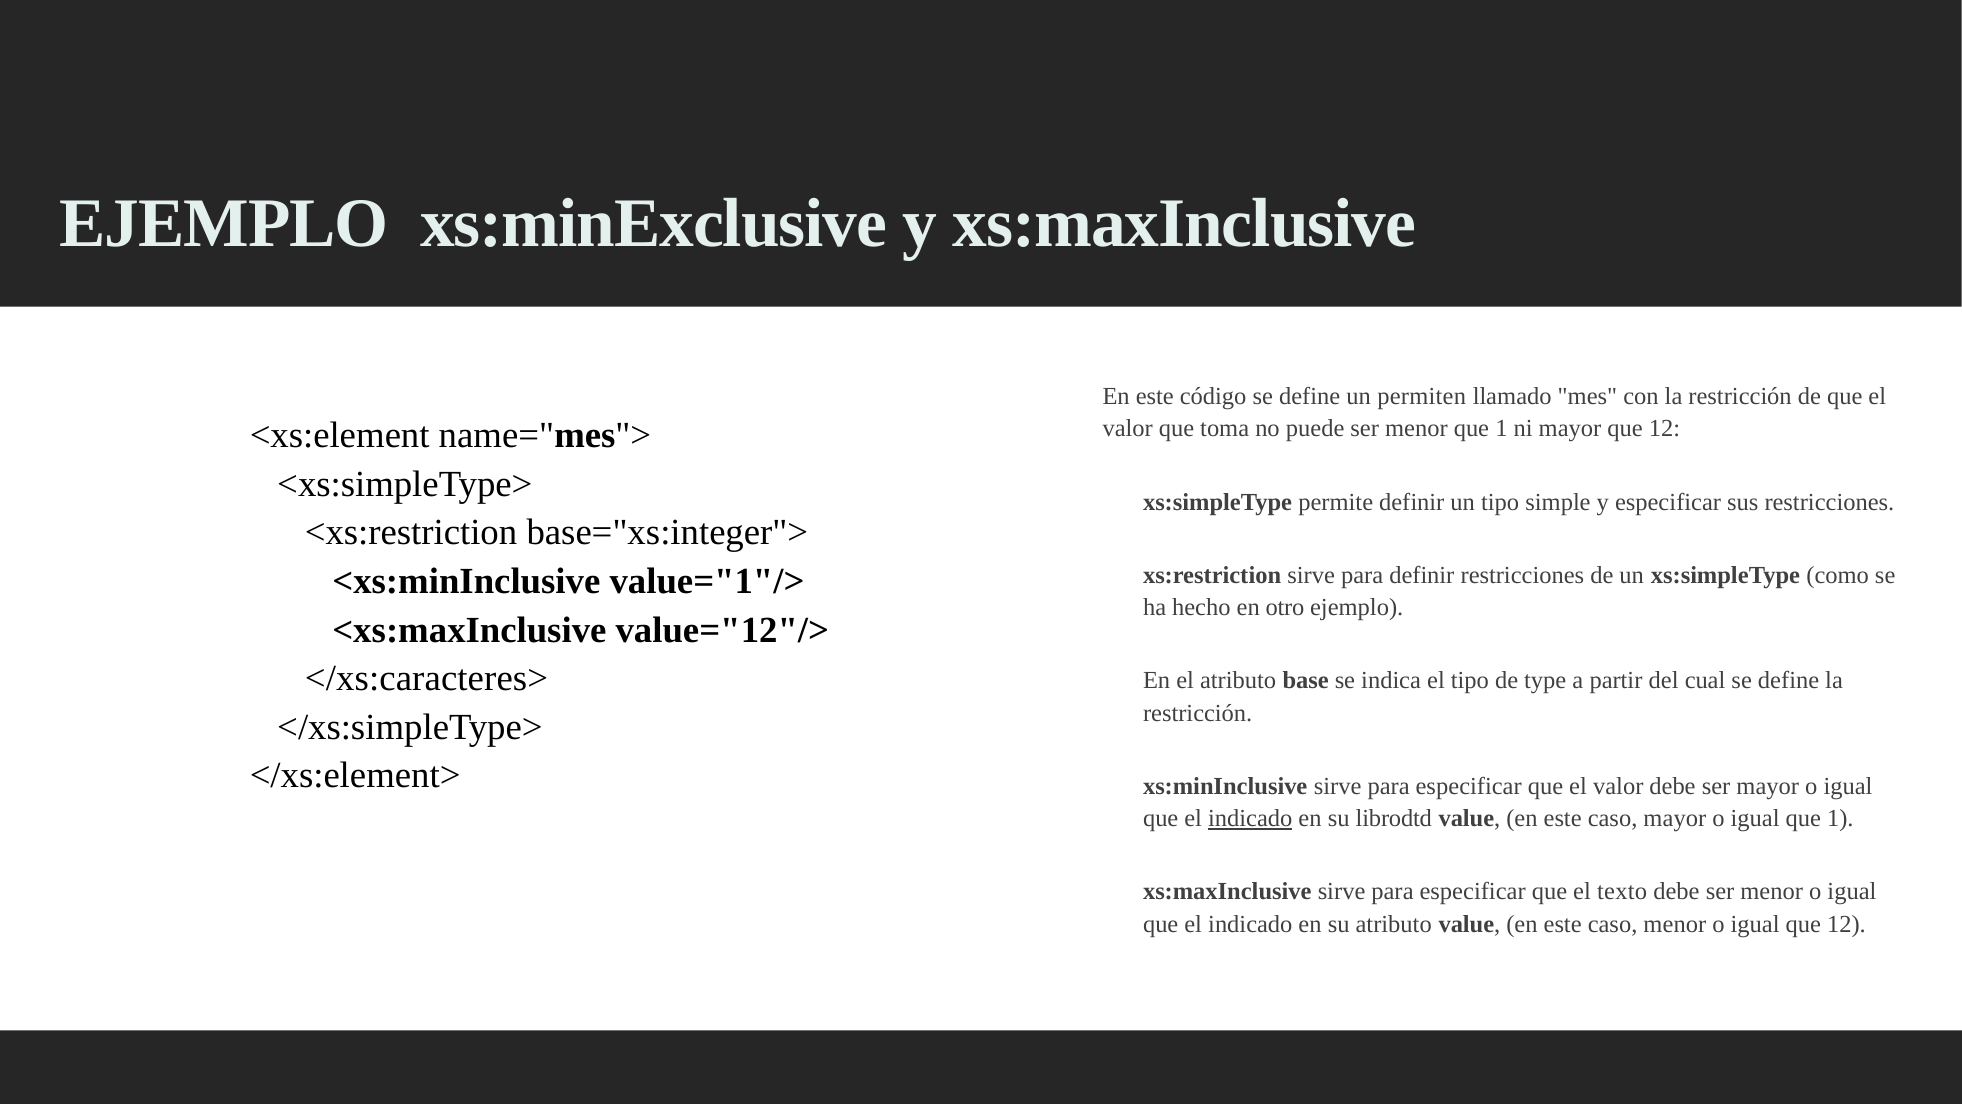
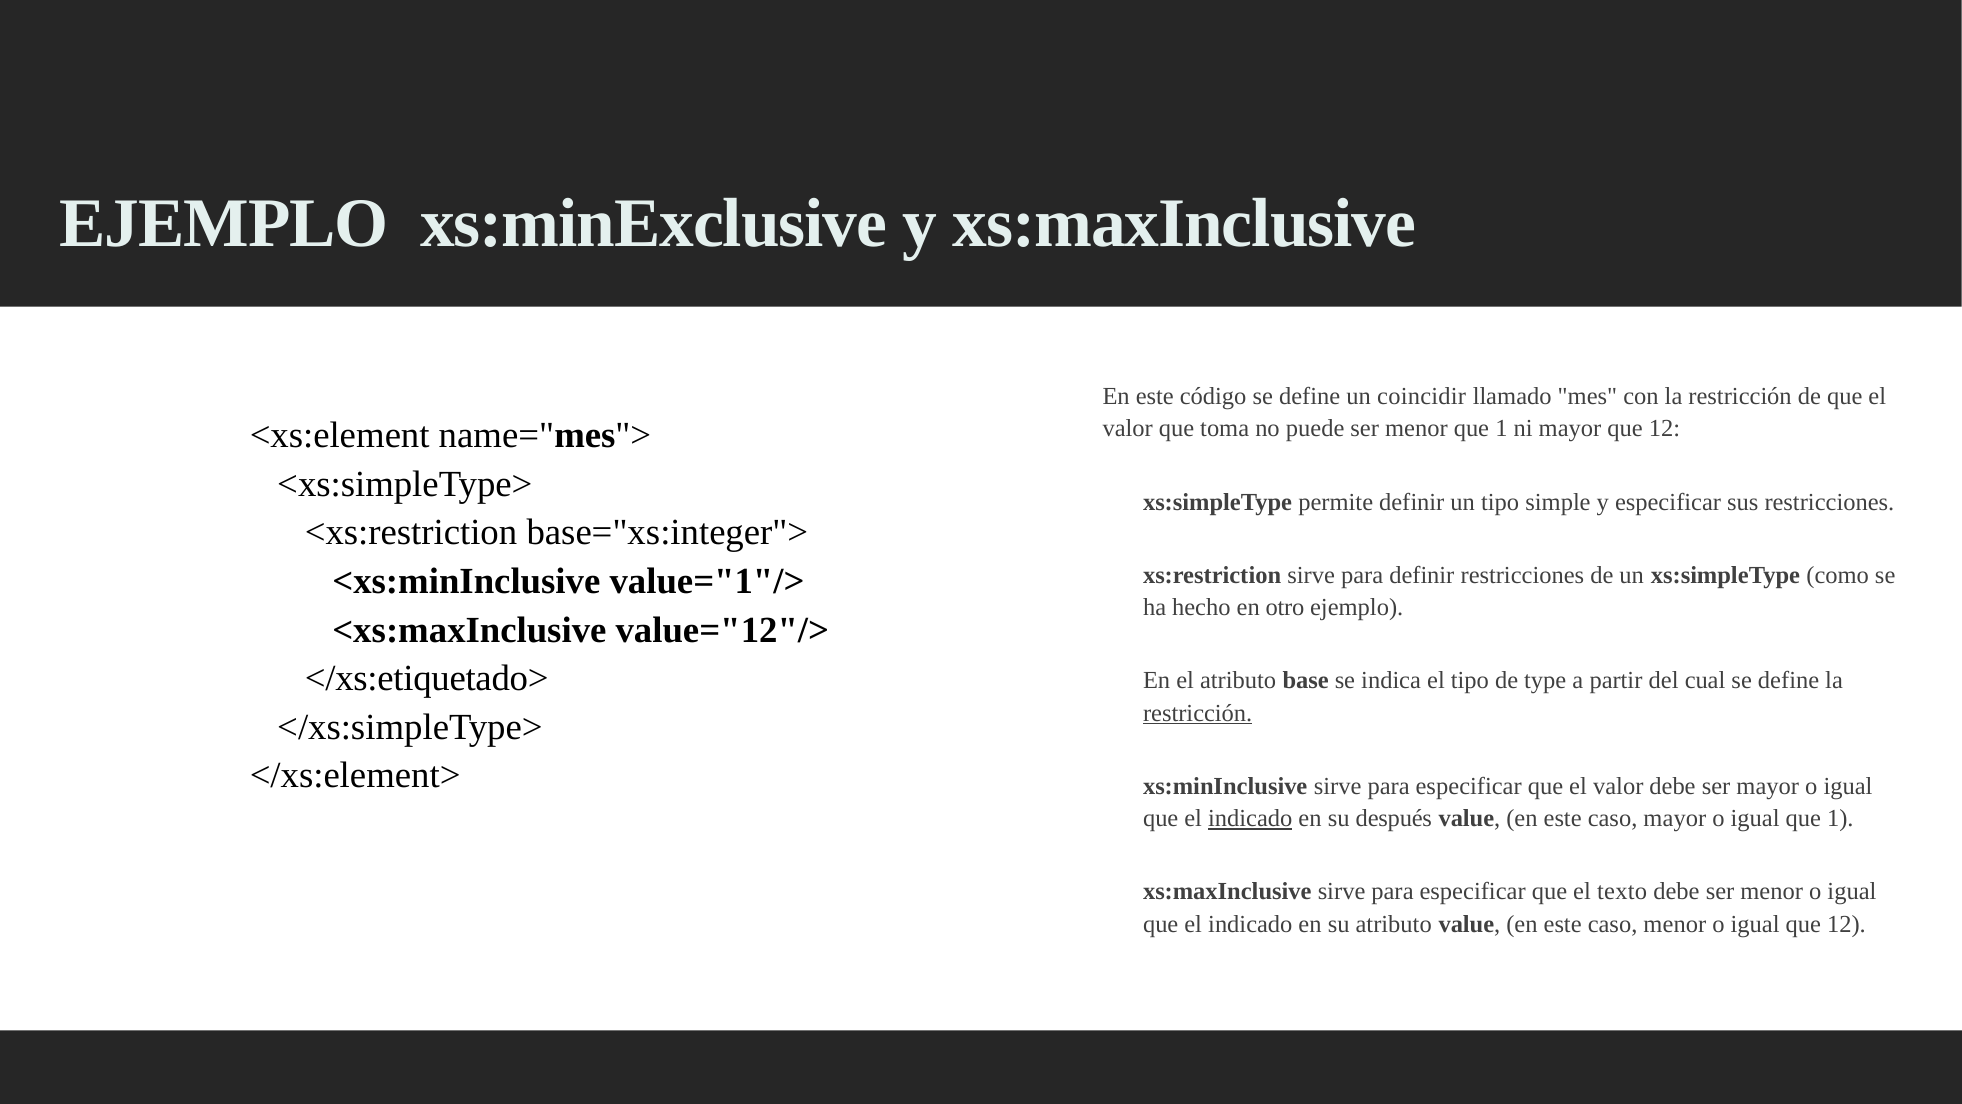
permiten: permiten -> coincidir (1422, 396)
</xs:caracteres>: </xs:caracteres> -> </xs:etiquetado> (427, 678)
restricción underline: none -> present (1198, 713)
librodtd: librodtd -> después (1394, 818)
